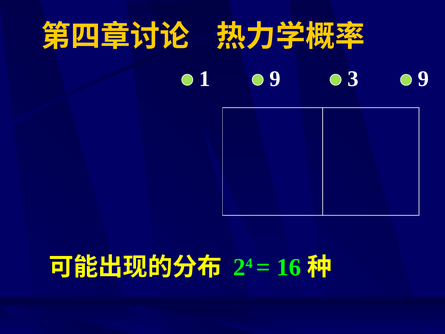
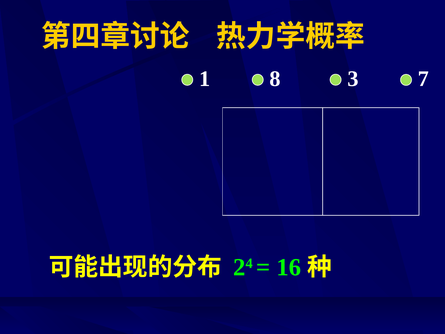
1 9: 9 -> 8 (275, 79)
3 9: 9 -> 7 (423, 79)
